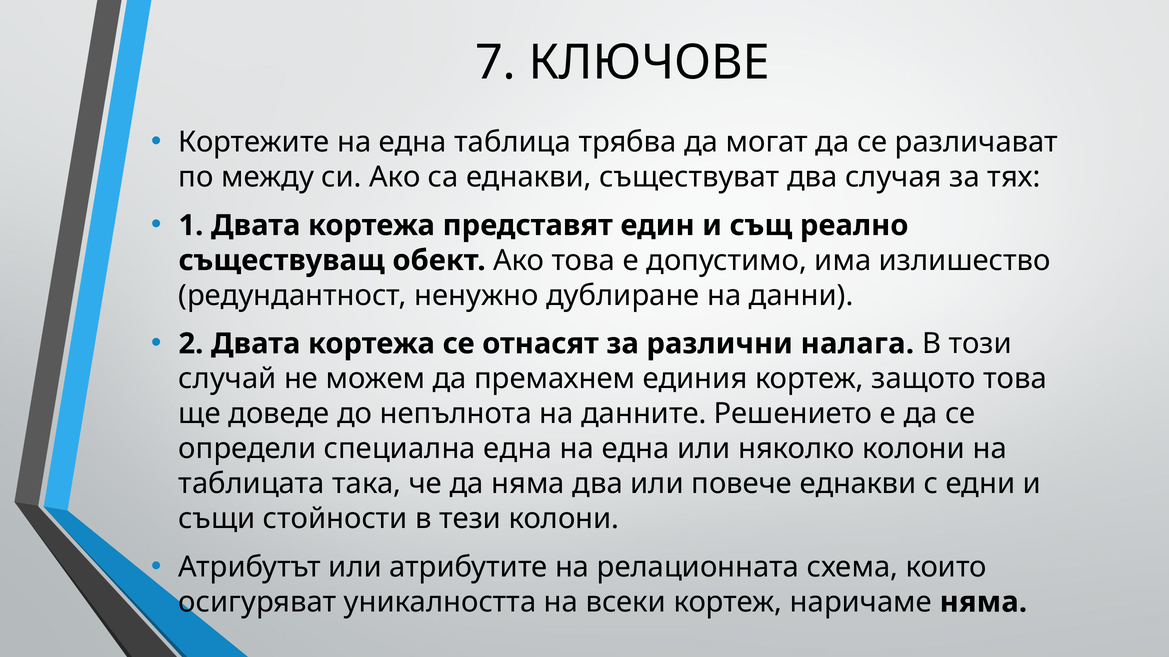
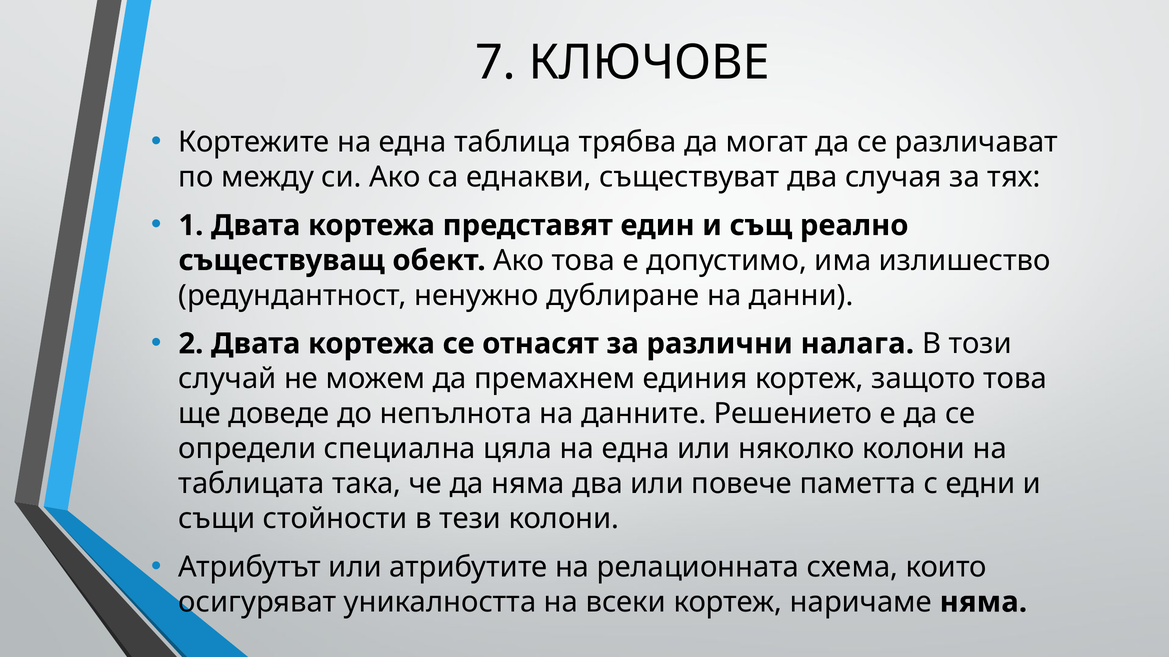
специална една: една -> цяла (518, 449)
повече еднакви: еднакви -> паметта (858, 484)
